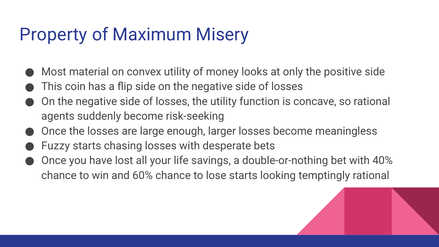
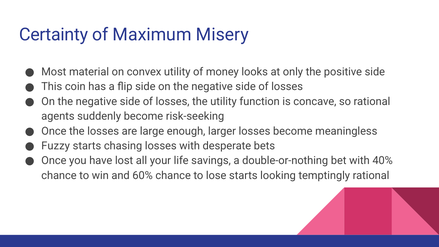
Property: Property -> Certainty (54, 35)
